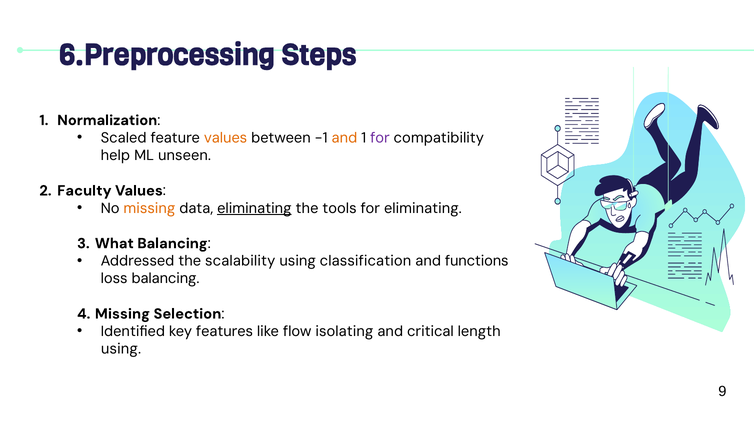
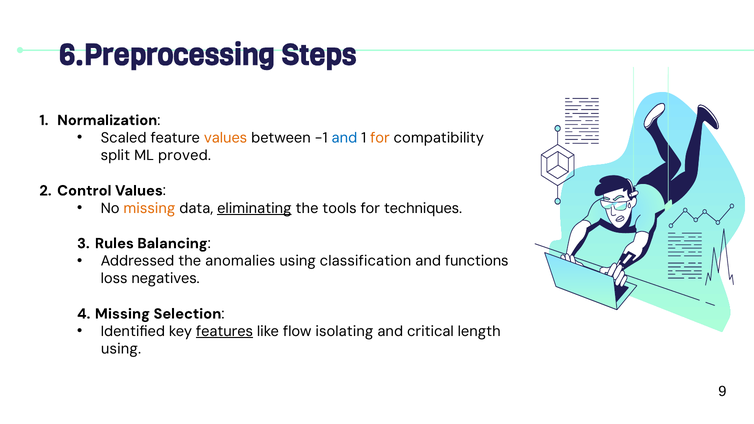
and colour: orange -> blue (344, 138)
for colour: purple -> orange (380, 138)
help: help -> split (115, 155)
unseen: unseen -> proved (184, 155)
Faculty: Faculty -> Control (84, 191)
for eliminating: eliminating -> techniques (423, 208)
What: What -> Rules (114, 243)
scalability: scalability -> anomalies (240, 261)
loss balancing: balancing -> negatives (166, 279)
features underline: none -> present (224, 331)
